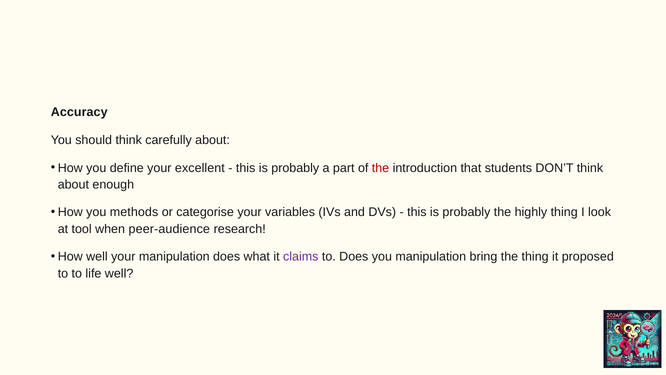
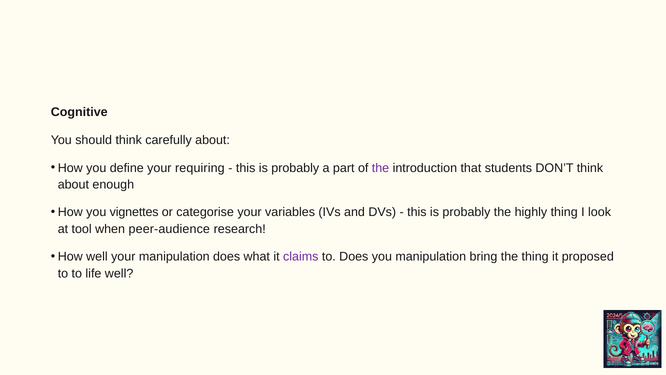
Accuracy: Accuracy -> Cognitive (79, 112)
excellent: excellent -> requiring (200, 168)
the colour: red -> purple (380, 168)
methods: methods -> vignettes (134, 212)
